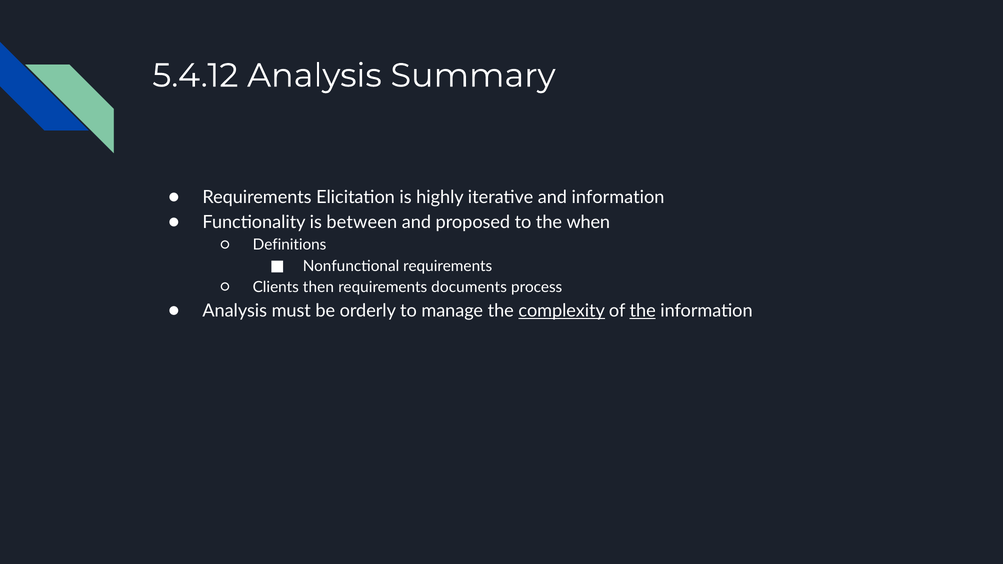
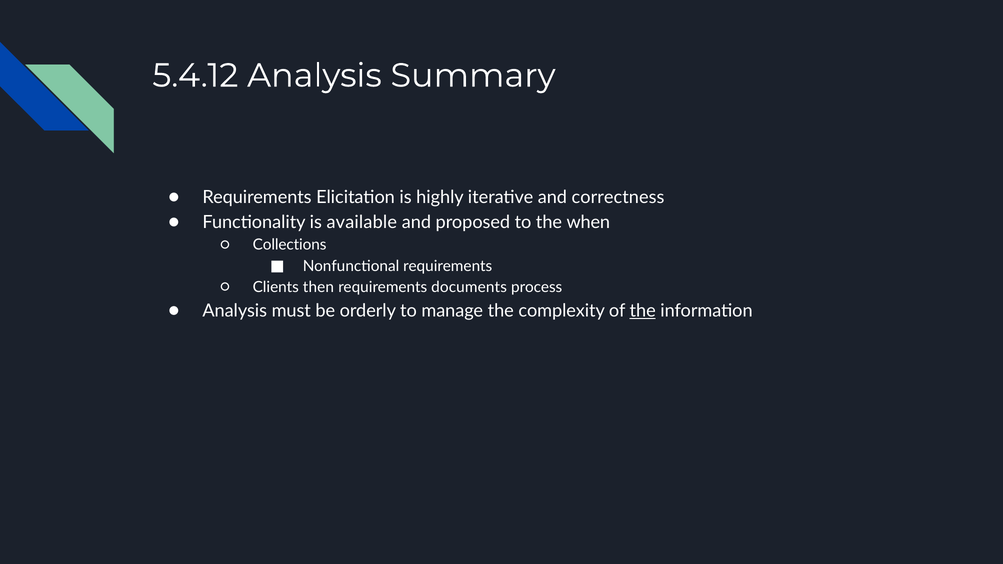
and information: information -> correctness (618, 197)
between: between -> available (362, 222)
Definitions: Definitions -> Collections (290, 245)
complexity underline: present -> none (562, 311)
